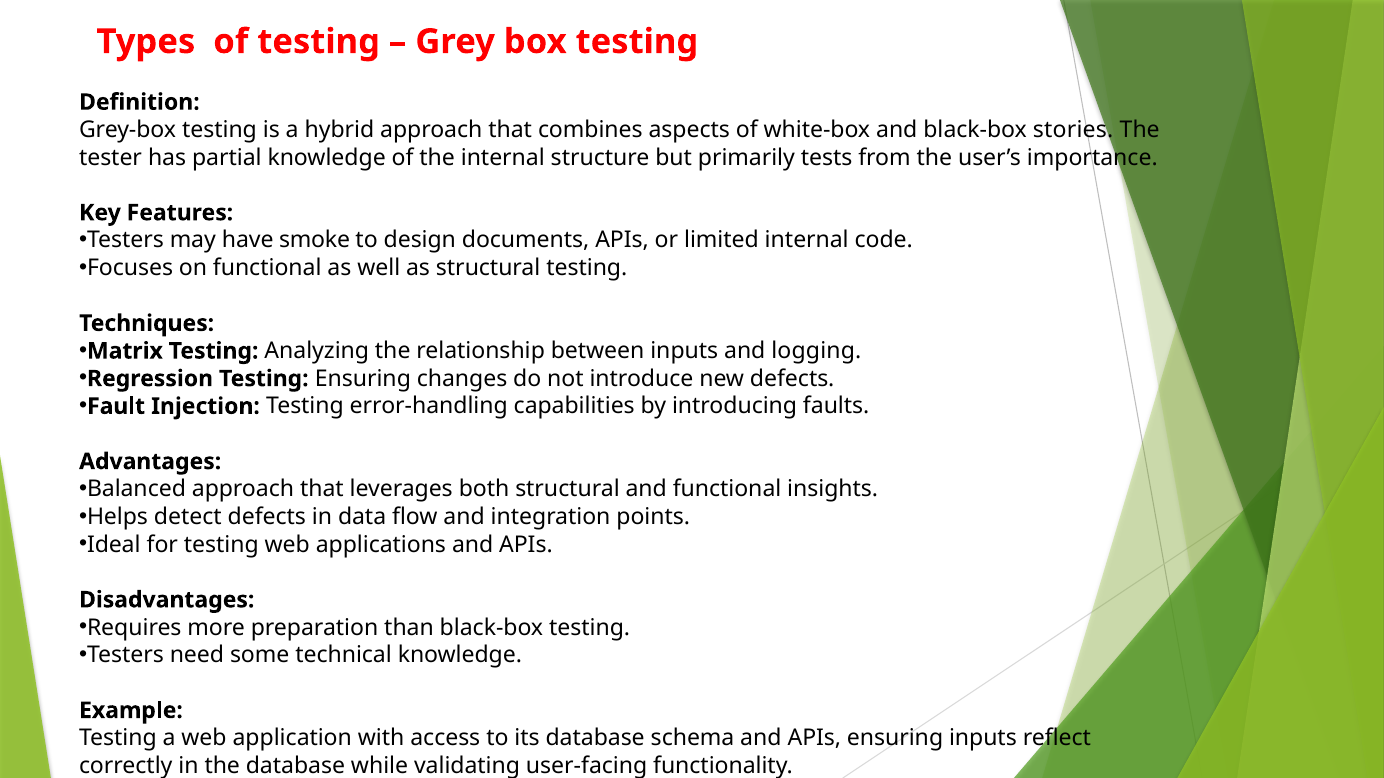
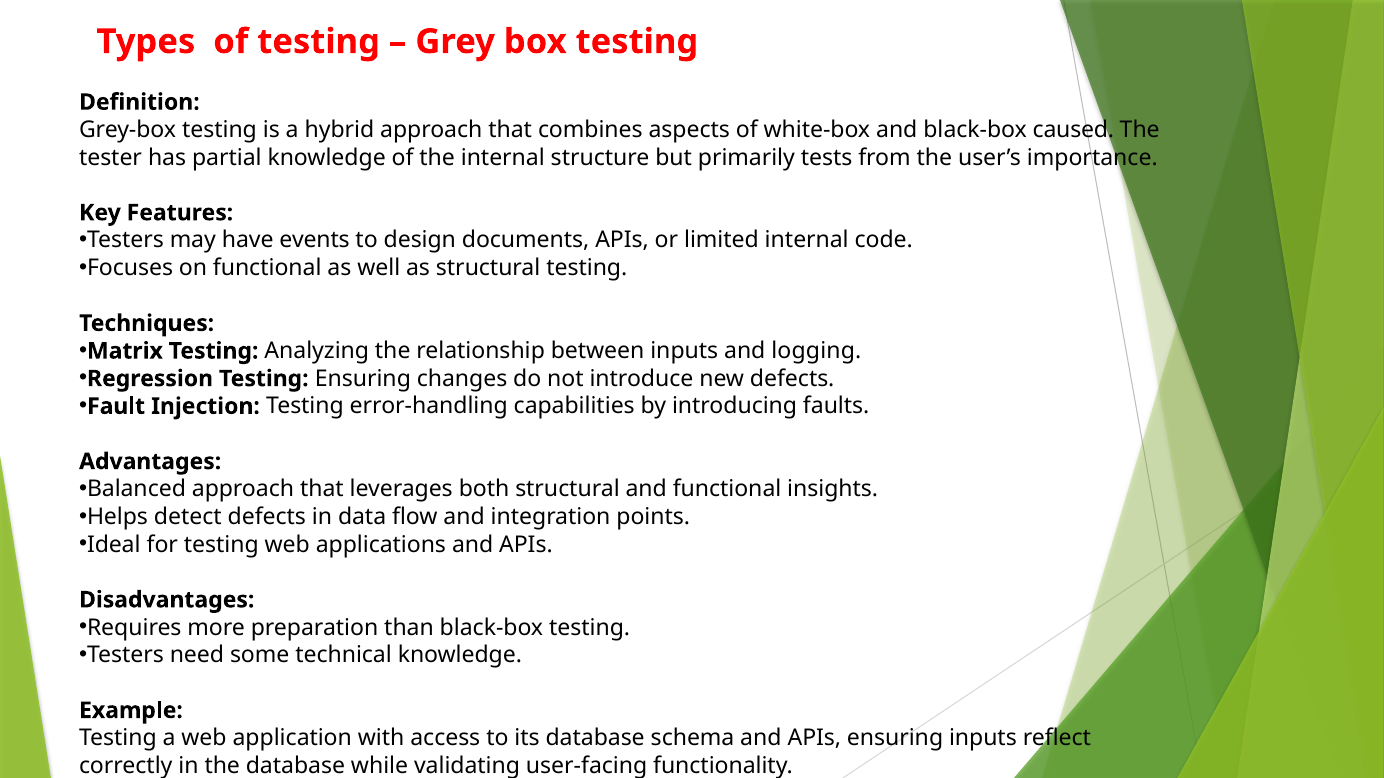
stories: stories -> caused (1073, 130)
smoke: smoke -> events (315, 241)
